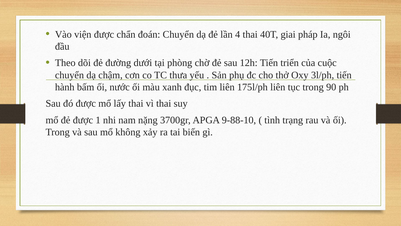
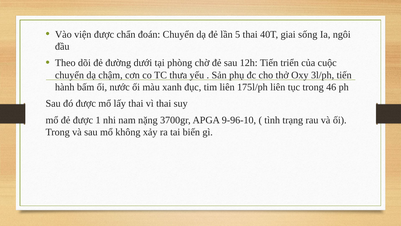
4: 4 -> 5 (238, 34)
pháp: pháp -> sống (308, 34)
90: 90 -> 46 (331, 87)
9-88-10: 9-88-10 -> 9-96-10 (239, 120)
